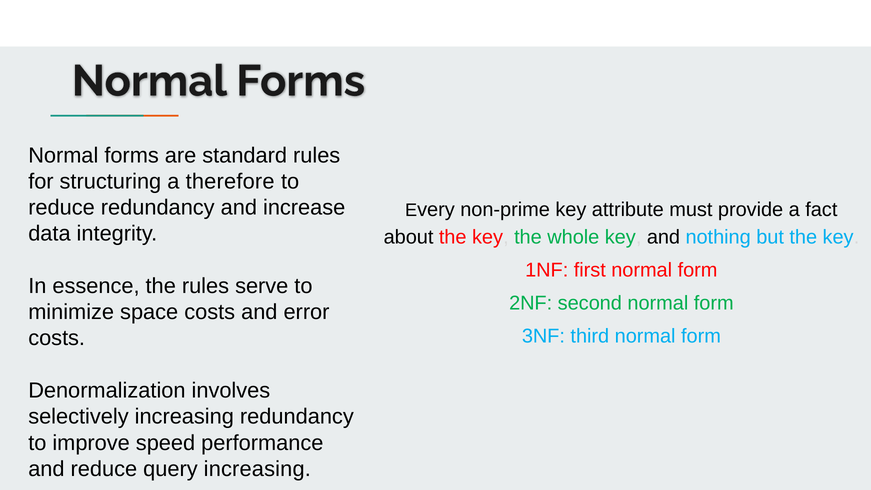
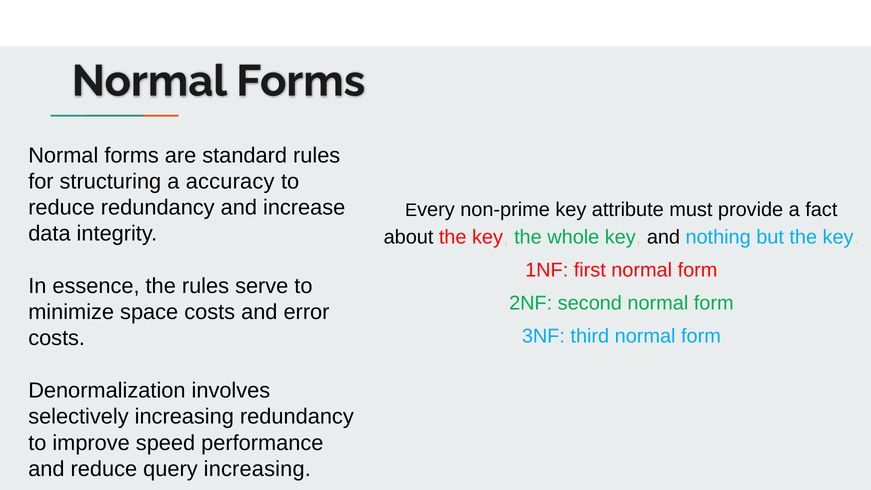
therefore: therefore -> accuracy (230, 181)
